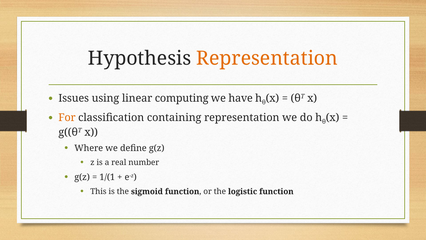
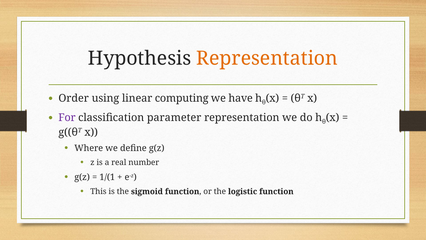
Issues: Issues -> Order (74, 98)
For colour: orange -> purple (67, 117)
containing: containing -> parameter (174, 117)
